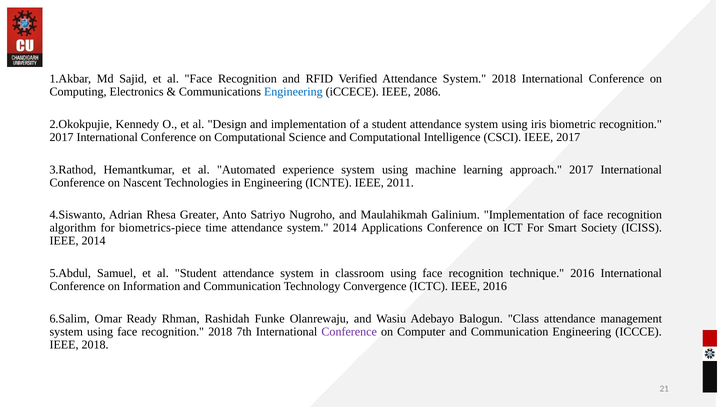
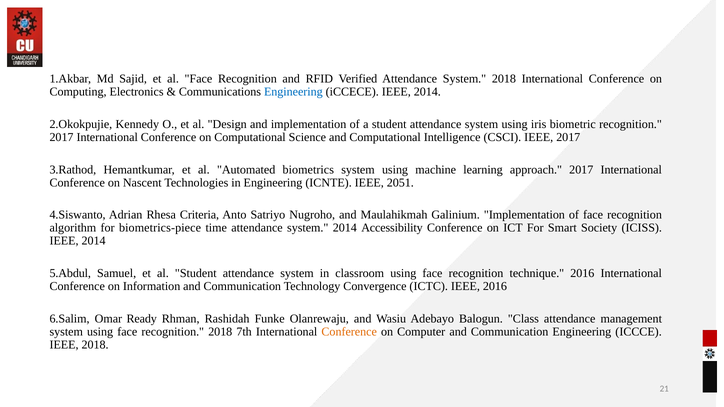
iCCECE IEEE 2086: 2086 -> 2014 (427, 92)
experience: experience -> biometrics (308, 170)
2011: 2011 -> 2051 (400, 183)
Greater: Greater -> Criteria (200, 215)
Applications: Applications -> Accessibility (392, 228)
Conference colour: purple -> orange (349, 332)
